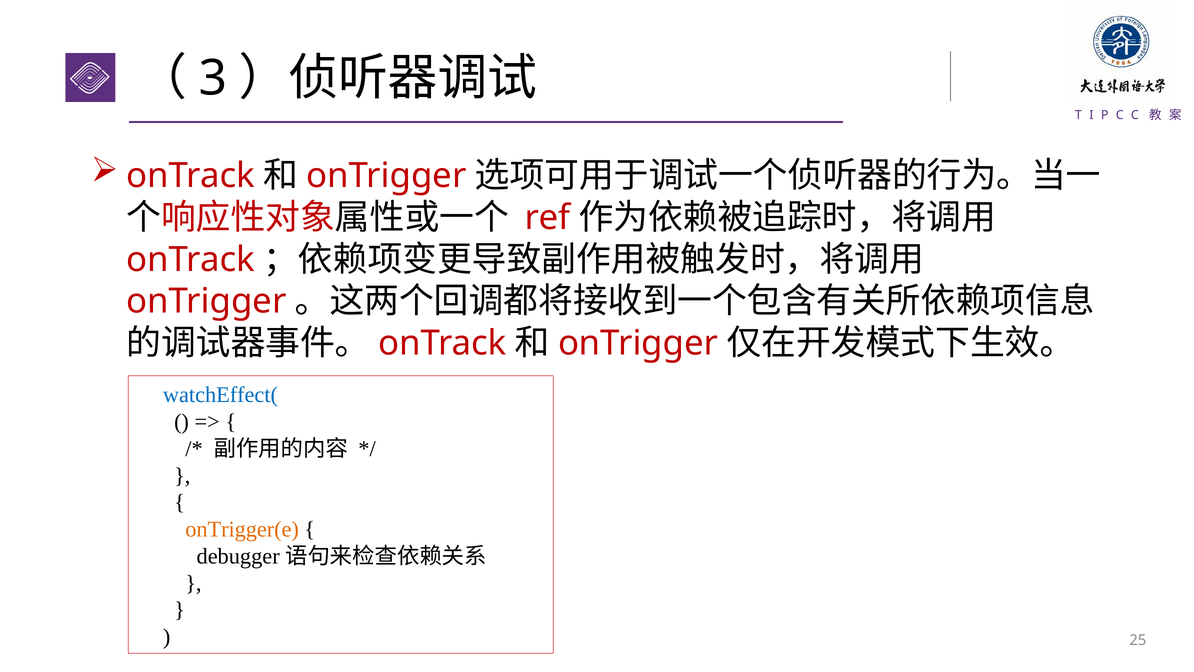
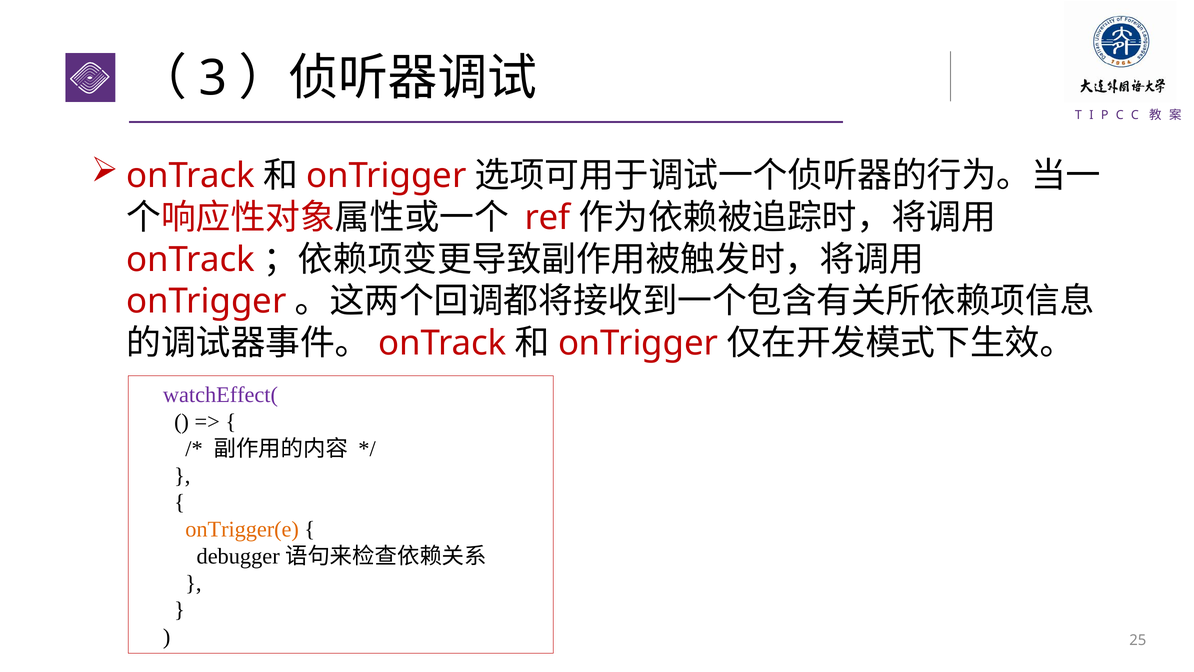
watchEffect( colour: blue -> purple (220, 395)
